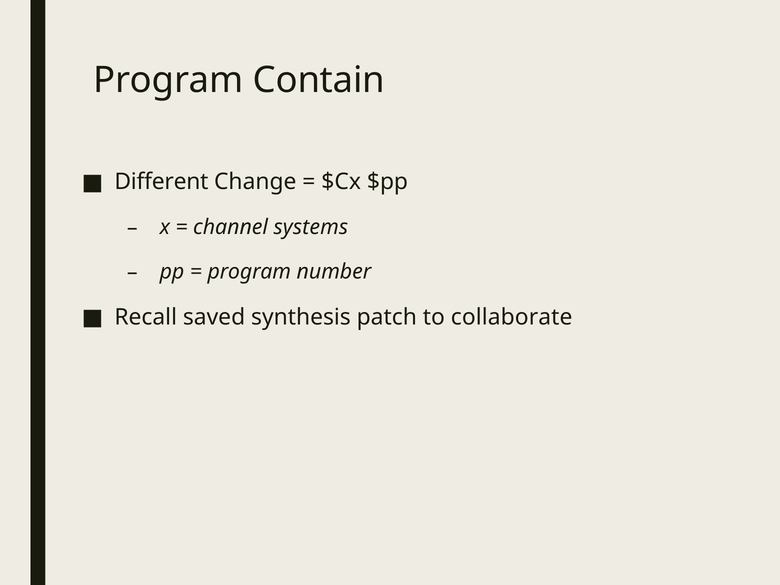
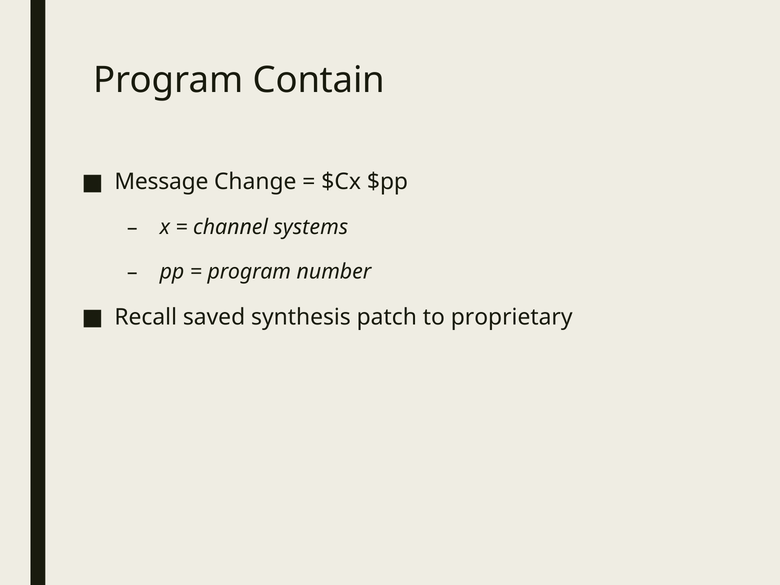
Different: Different -> Message (161, 182)
collaborate: collaborate -> proprietary (512, 317)
